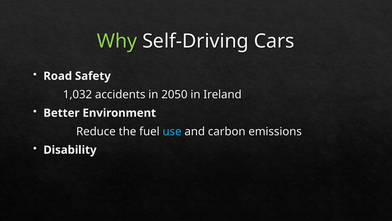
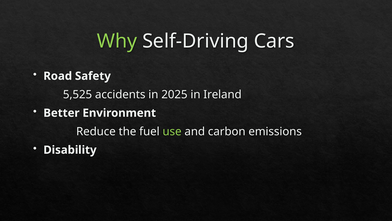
1,032: 1,032 -> 5,525 (78, 94)
2050: 2050 -> 2025 (174, 94)
use colour: light blue -> light green (172, 131)
